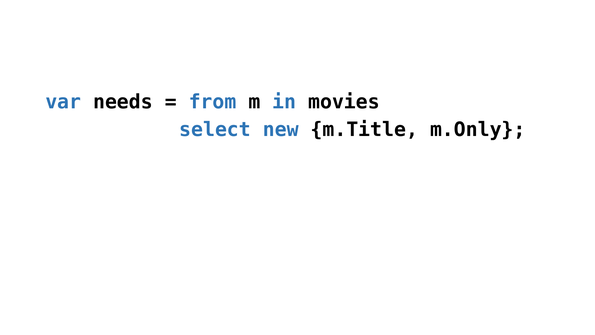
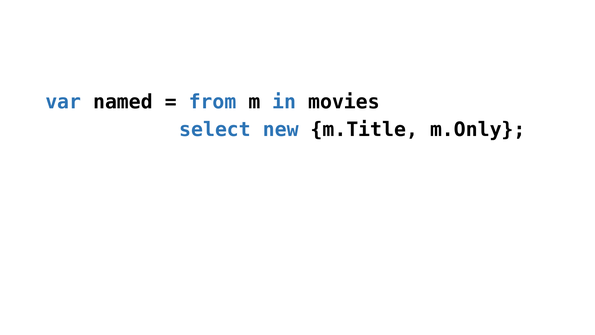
needs: needs -> named (123, 102)
